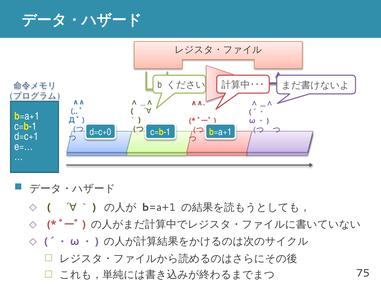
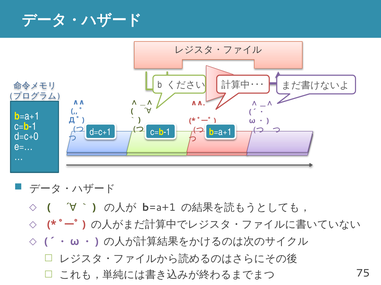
d=c+0: d=c+0 -> d=c+1 (100, 132)
d=c+1: d=c+1 -> d=c+0 (26, 137)
